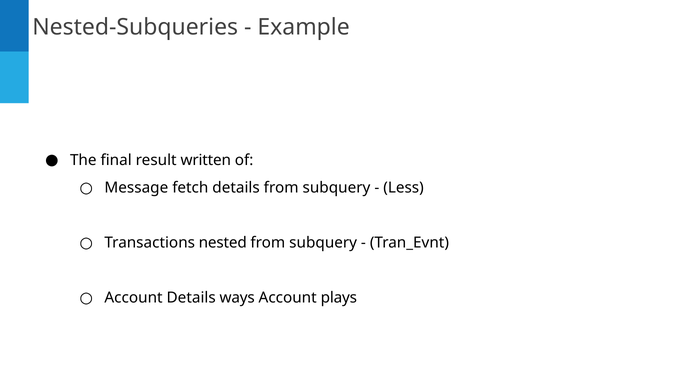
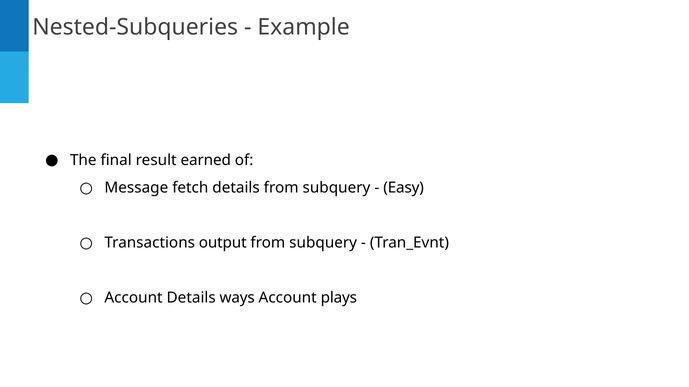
written: written -> earned (206, 160)
Less: Less -> Easy (404, 188)
nested: nested -> output (223, 243)
